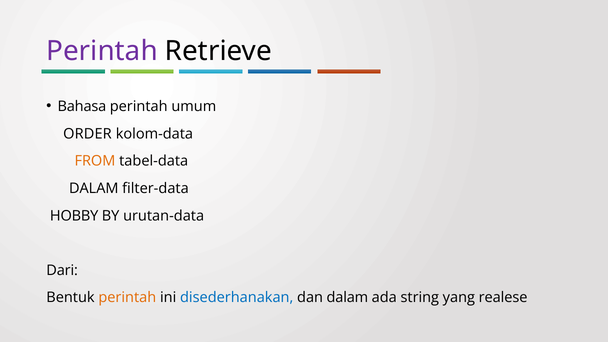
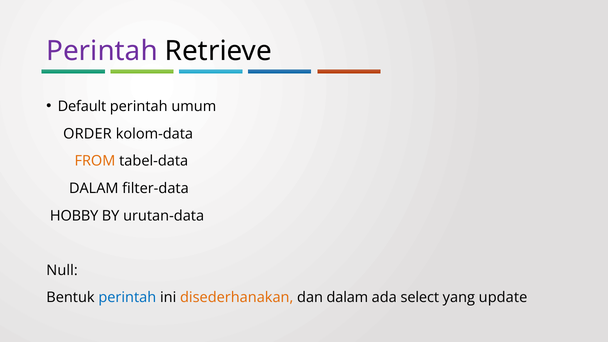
Bahasa: Bahasa -> Default (82, 107)
Dari: Dari -> Null (62, 270)
perintah colour: orange -> blue (127, 298)
disederhanakan colour: blue -> orange (237, 298)
string: string -> select (420, 298)
realese: realese -> update (503, 298)
